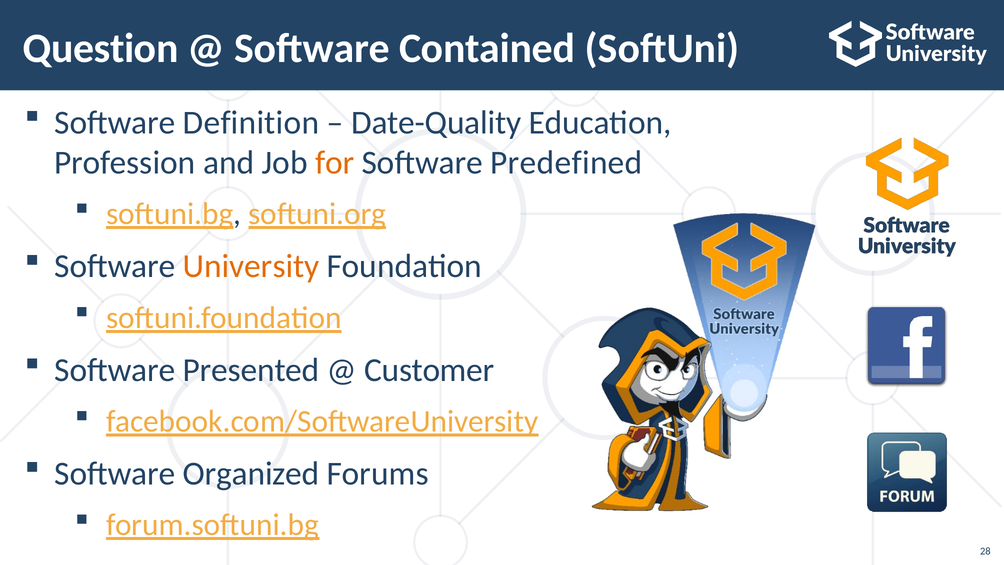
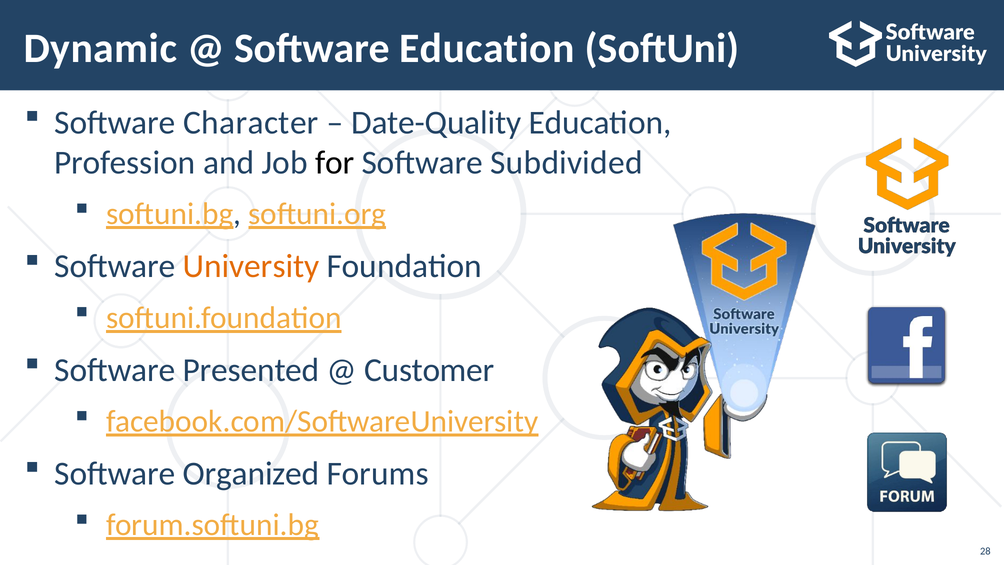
Question: Question -> Dynamic (100, 48)
Software Contained: Contained -> Education (487, 48)
Definition: Definition -> Character (251, 123)
for colour: orange -> black (335, 163)
Predefined: Predefined -> Subdivided (566, 163)
